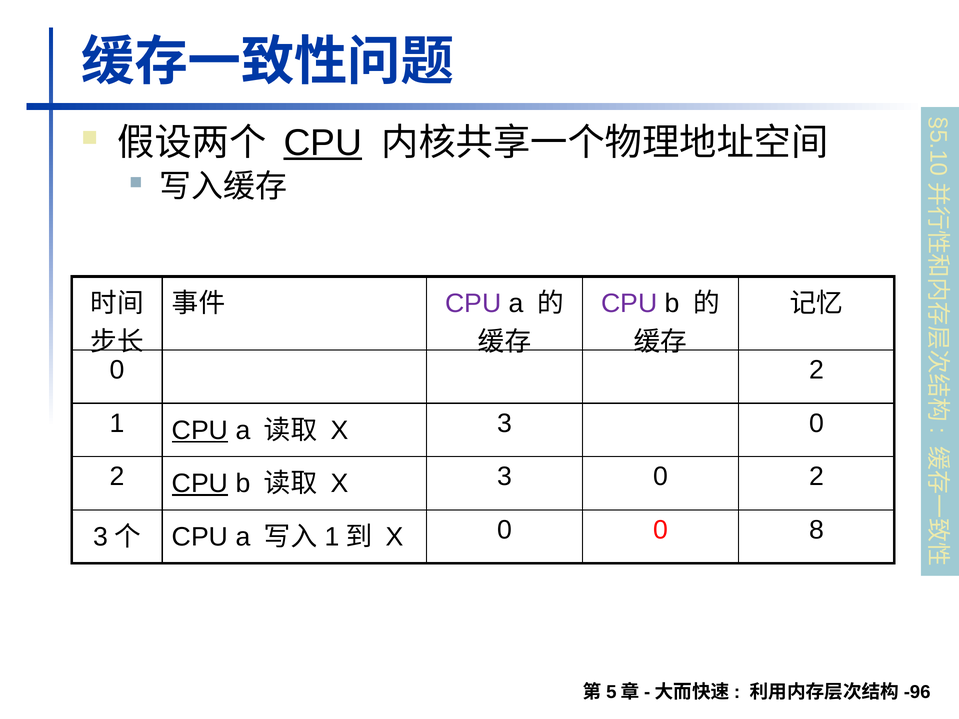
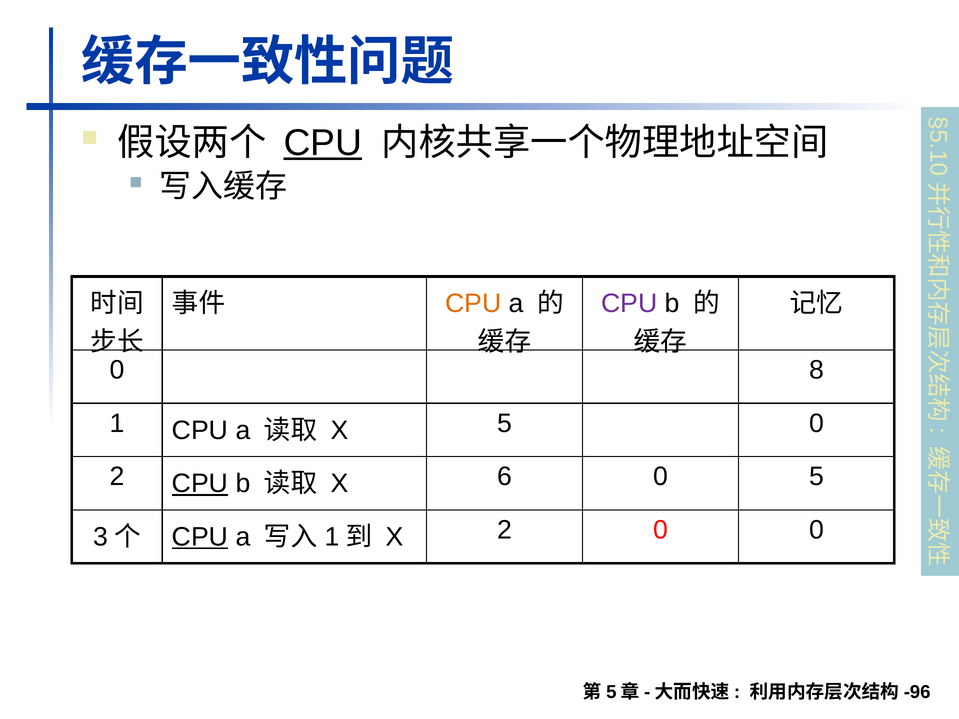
CPU colour: purple -> orange (473, 304)
2: 2 -> 8 (817, 370)
CPU underline: present -> none (200, 430)
3: 3 -> 5 (505, 424)
3: 3 -> 6 (505, 477)
2: 2 -> 5 (817, 477)
CPU underline: none -> present (200, 537)
X 0: 0 -> 2 (505, 530)
0 8: 8 -> 0 (817, 530)
